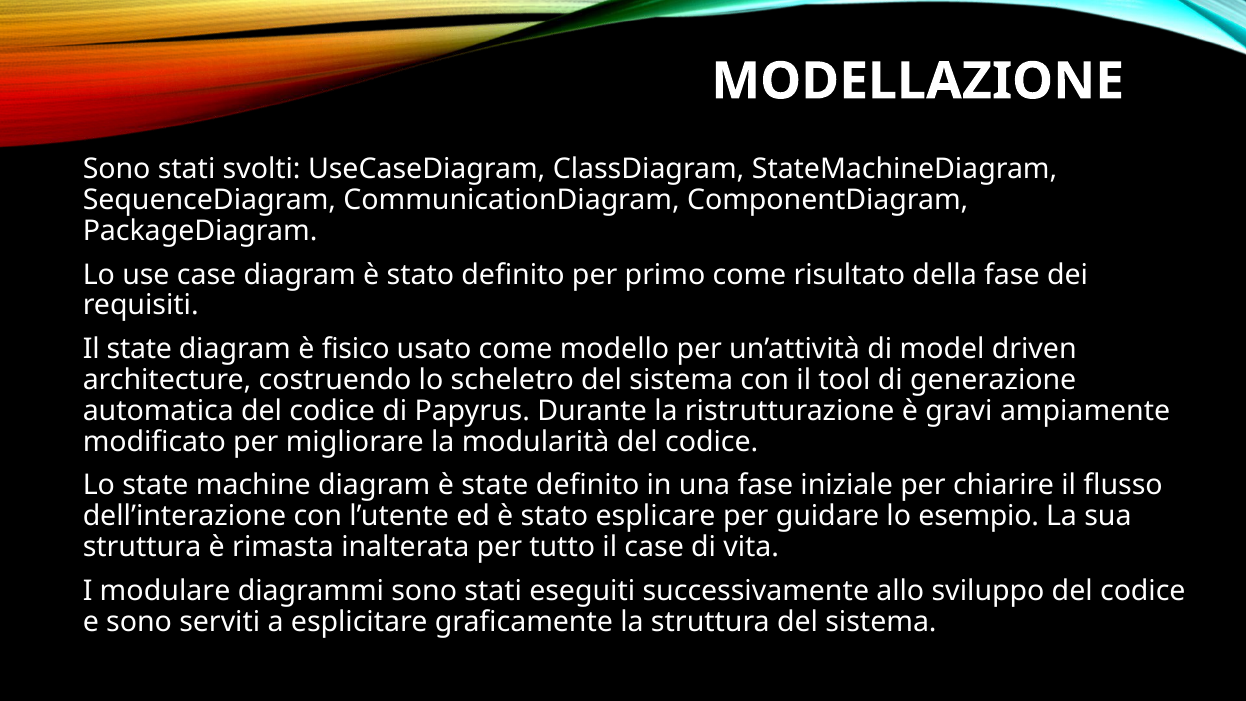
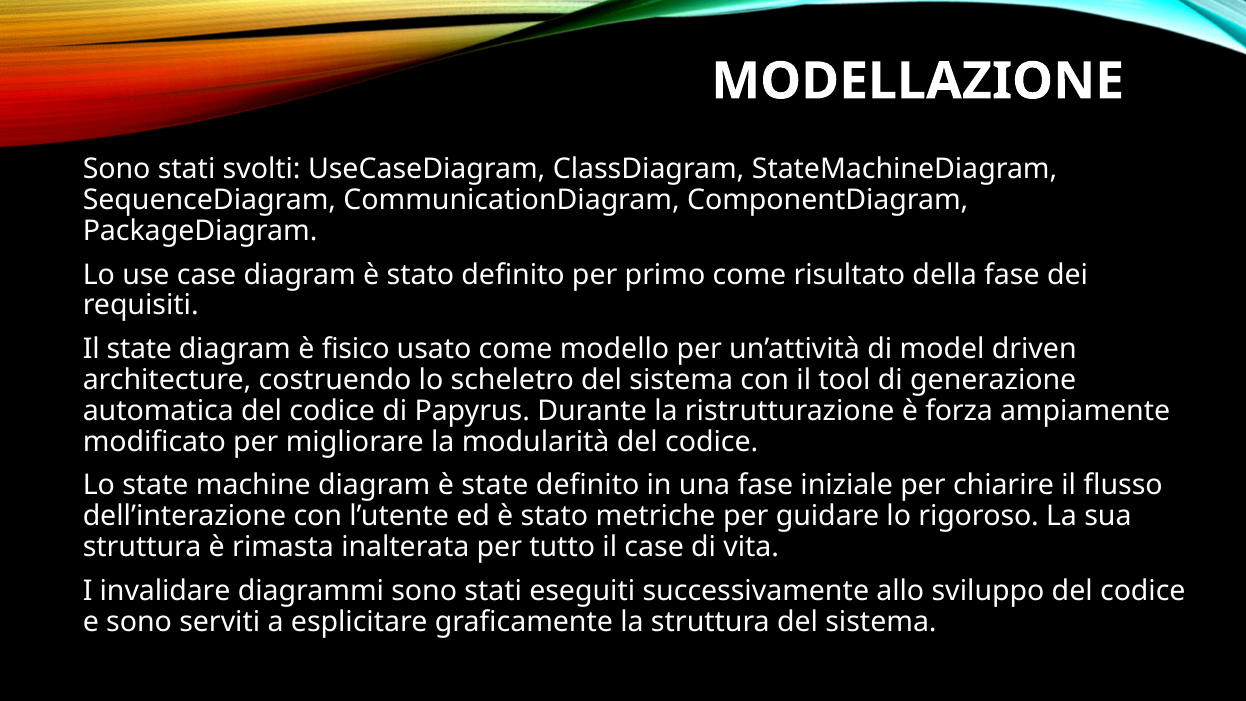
gravi: gravi -> forza (959, 411)
esplicare: esplicare -> metriche (656, 516)
esempio: esempio -> rigoroso (979, 516)
modulare: modulare -> invalidare (165, 591)
